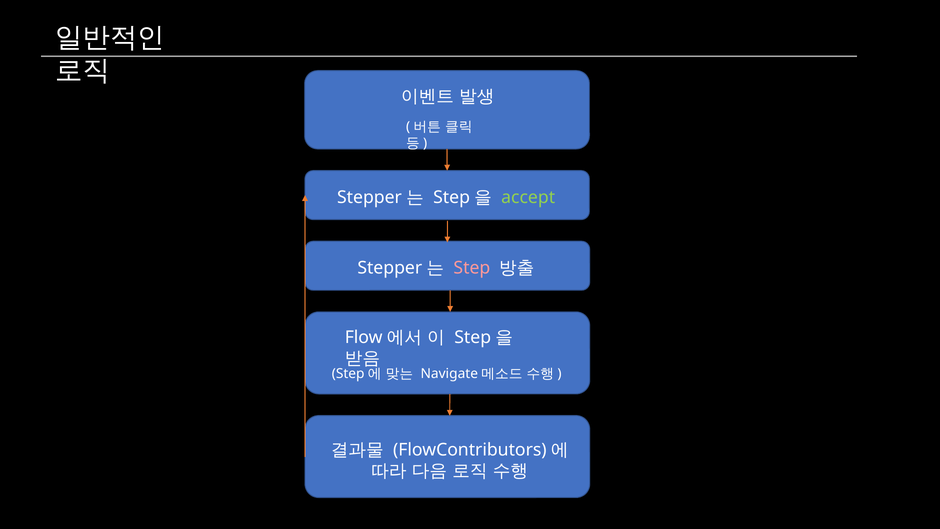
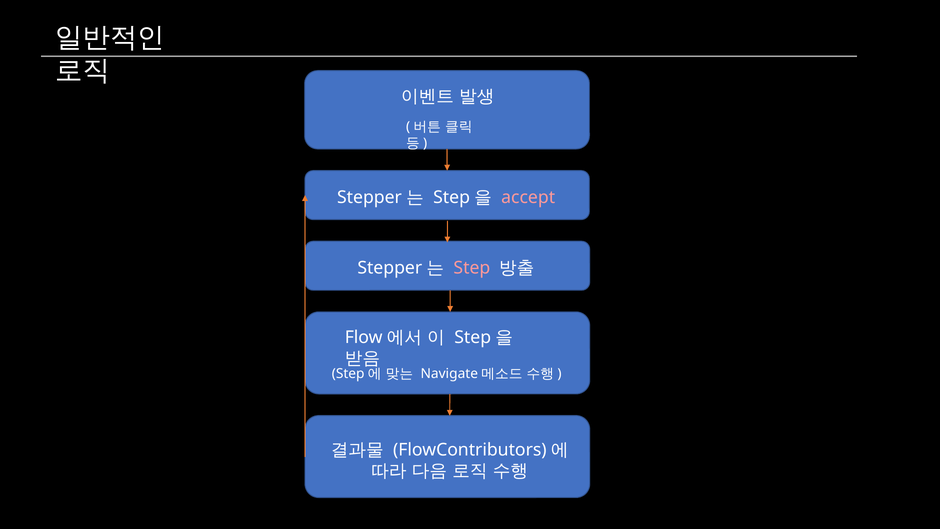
accept colour: light green -> pink (528, 197)
